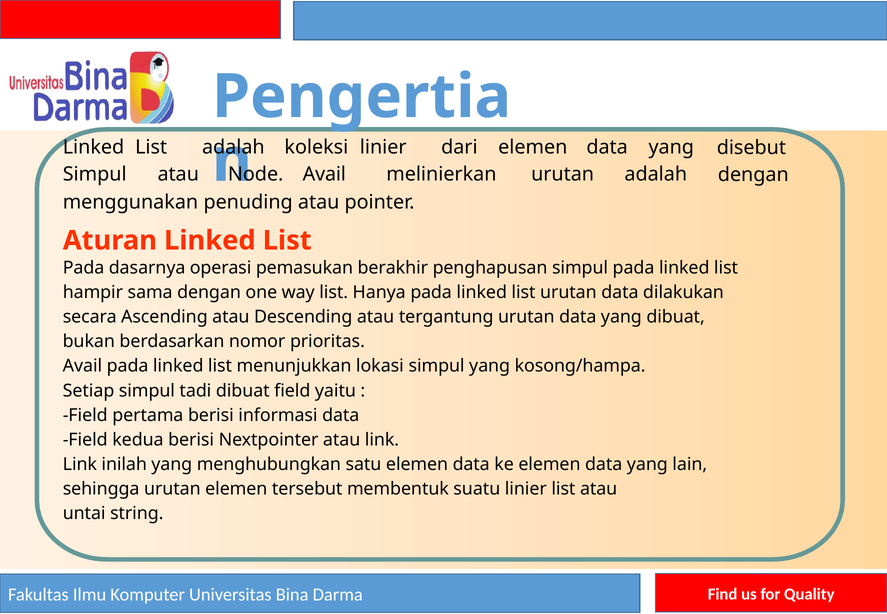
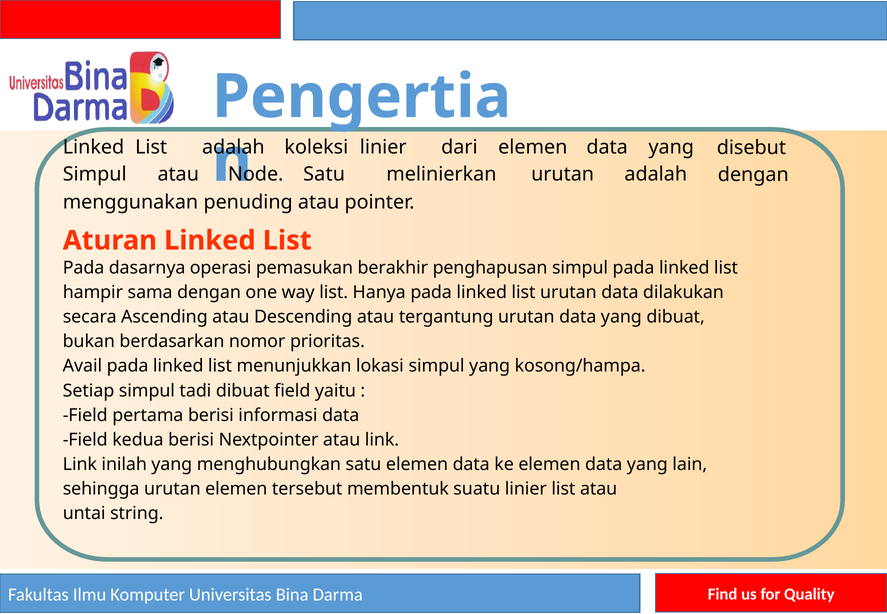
Avail: Avail -> Satu (324, 174)
